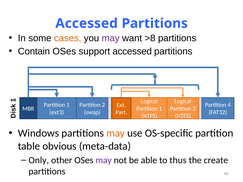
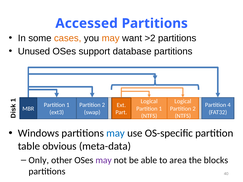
may colour: purple -> orange (111, 38)
>8: >8 -> >2 (150, 38)
Contain: Contain -> Unused (34, 51)
support accessed: accessed -> database (132, 51)
may colour: orange -> blue (116, 133)
thus: thus -> area (178, 160)
create: create -> blocks (216, 160)
